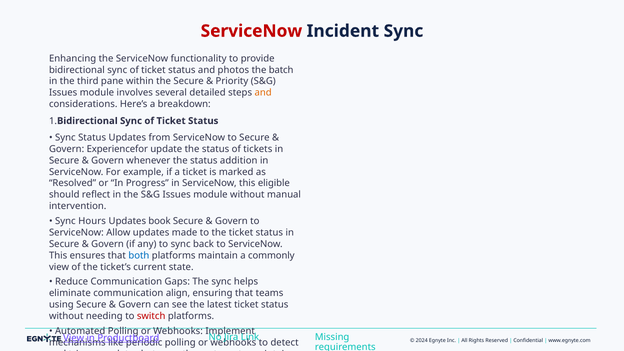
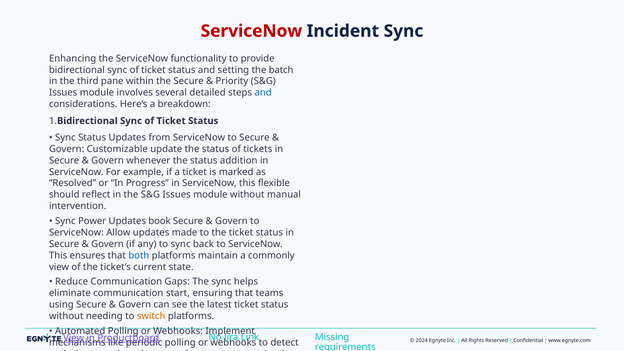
photos: photos -> setting (233, 70)
and colour: orange -> blue (263, 93)
Experiencefor: Experiencefor -> Customizable (117, 149)
eligible: eligible -> flexible (274, 183)
Hours: Hours -> Power (92, 221)
align: align -> start (178, 293)
switch colour: red -> orange (151, 316)
